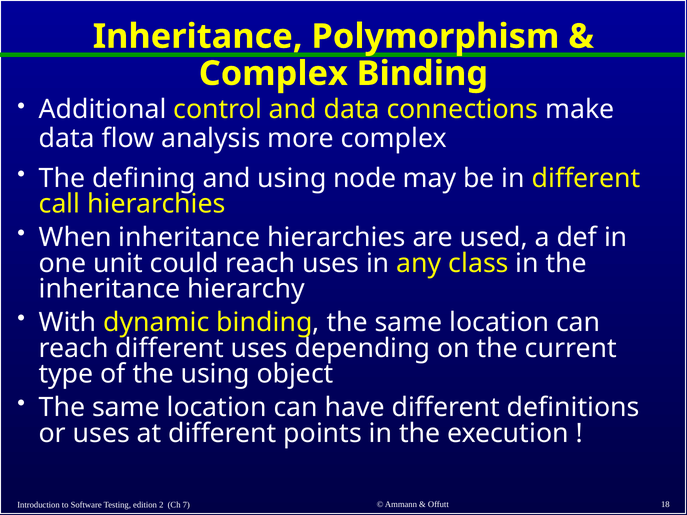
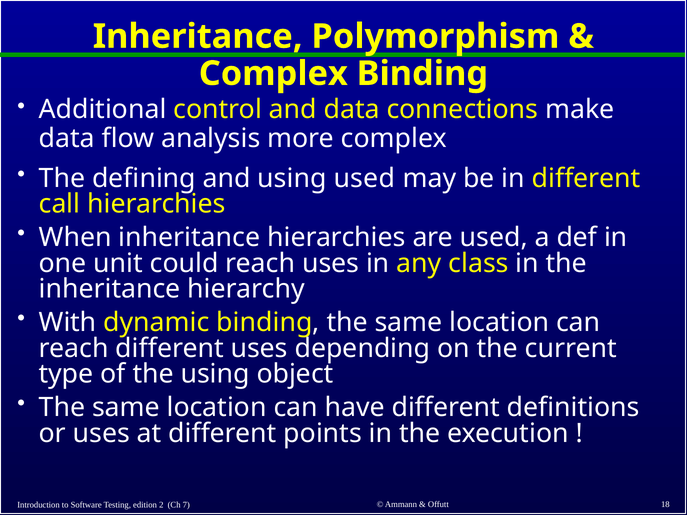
using node: node -> used (364, 178)
